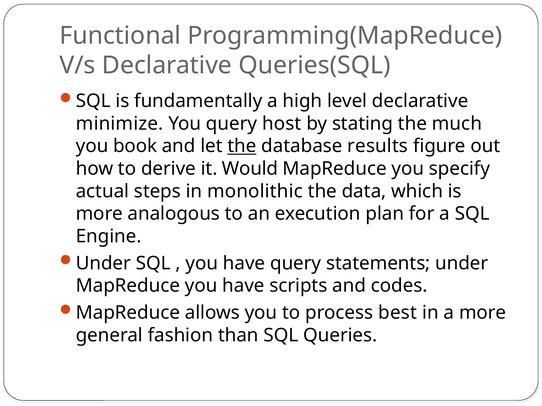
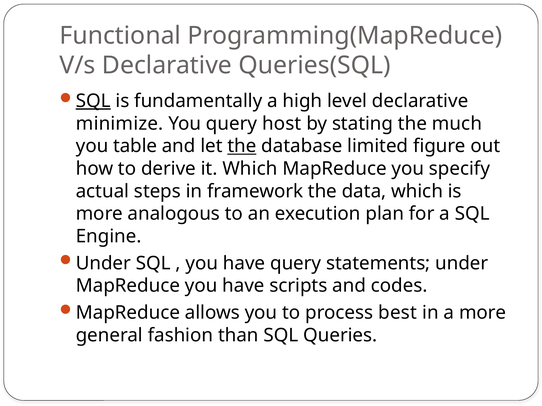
SQL underline: none -> present (93, 101)
book: book -> table (135, 146)
results: results -> limited (378, 146)
it Would: Would -> Which (250, 169)
monolithic: monolithic -> framework (255, 191)
